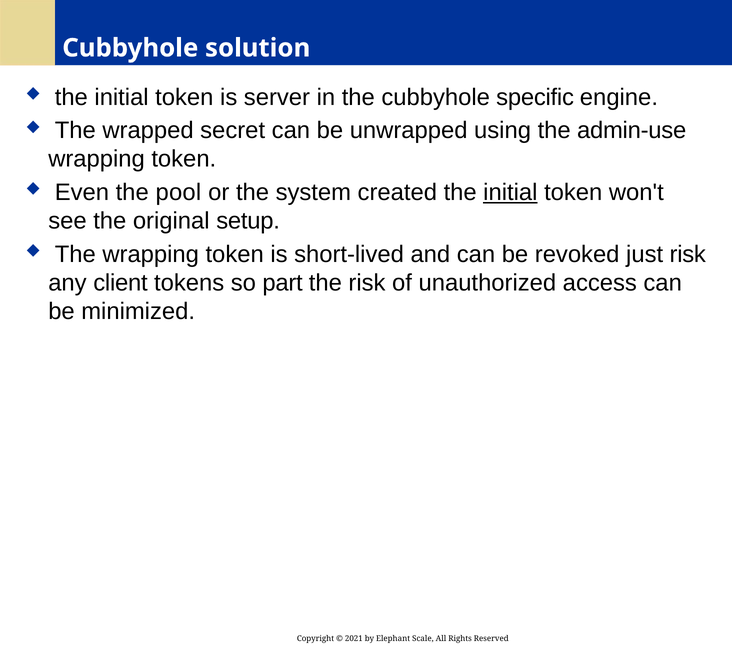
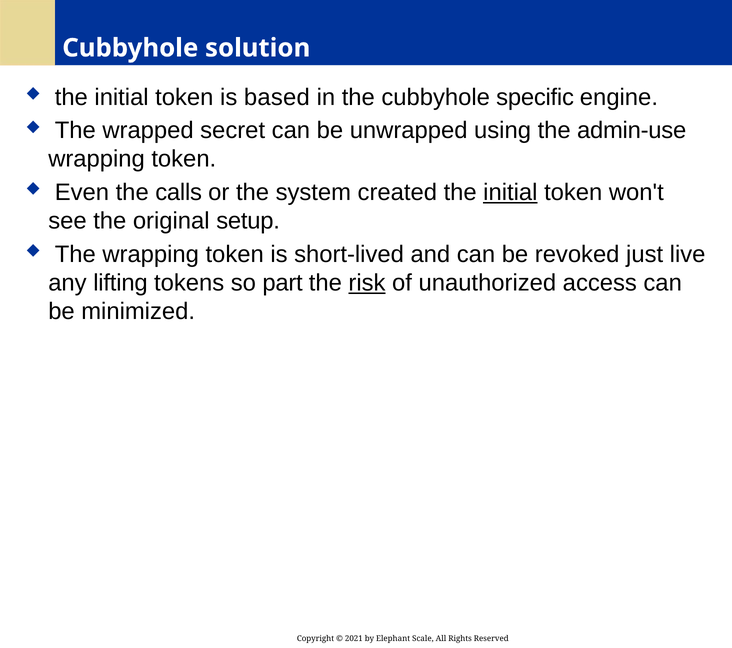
server: server -> based (277, 97)
pool: pool -> calls (179, 192)
just risk: risk -> live (688, 254)
client: client -> lifting (120, 283)
risk underline: none -> present (367, 283)
